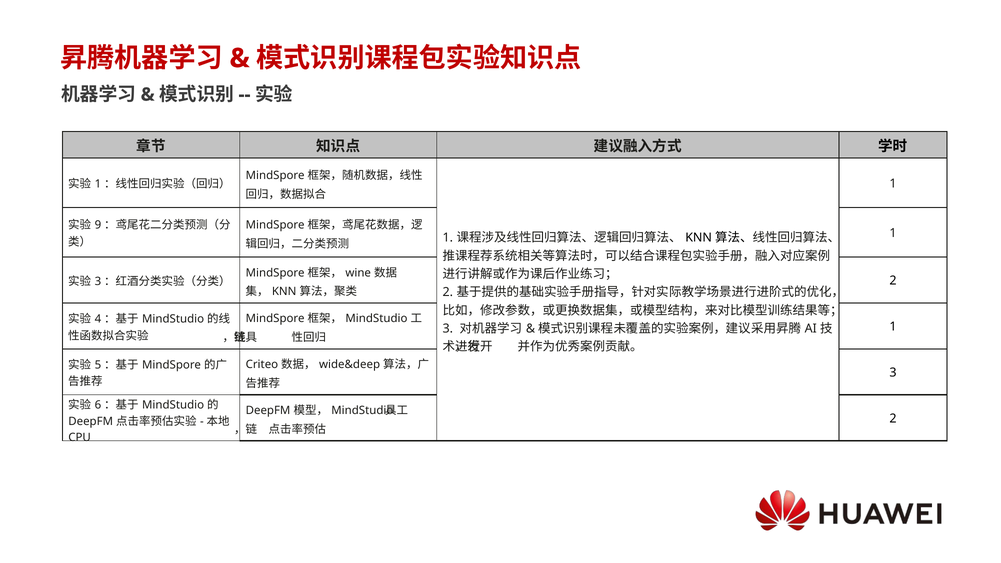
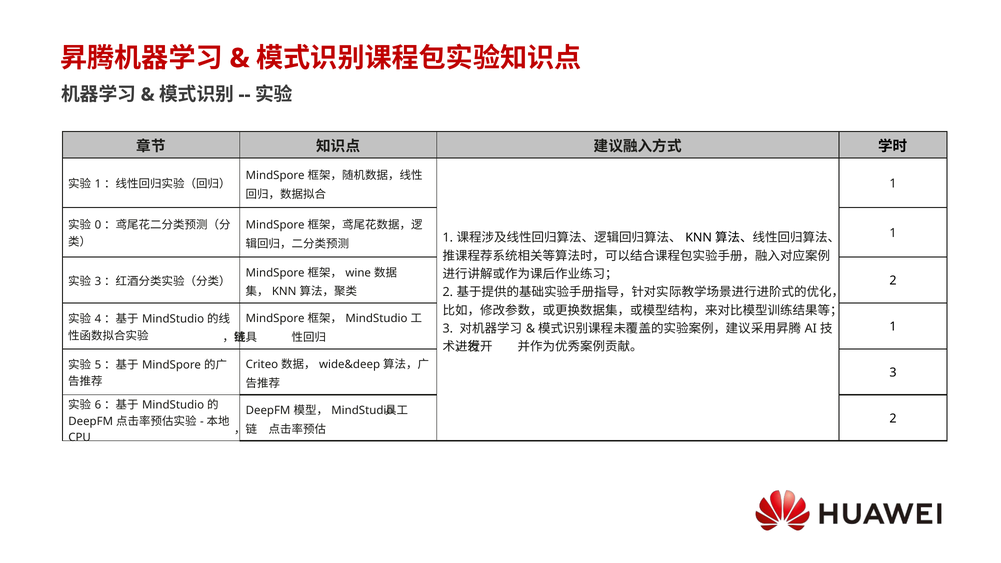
9: 9 -> 0 (98, 225)
